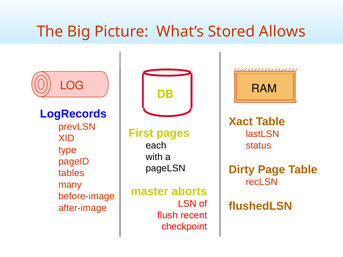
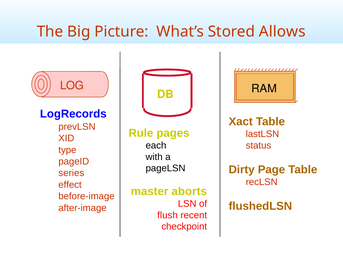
First: First -> Rule (141, 133)
tables: tables -> series (71, 173)
many: many -> effect (70, 185)
